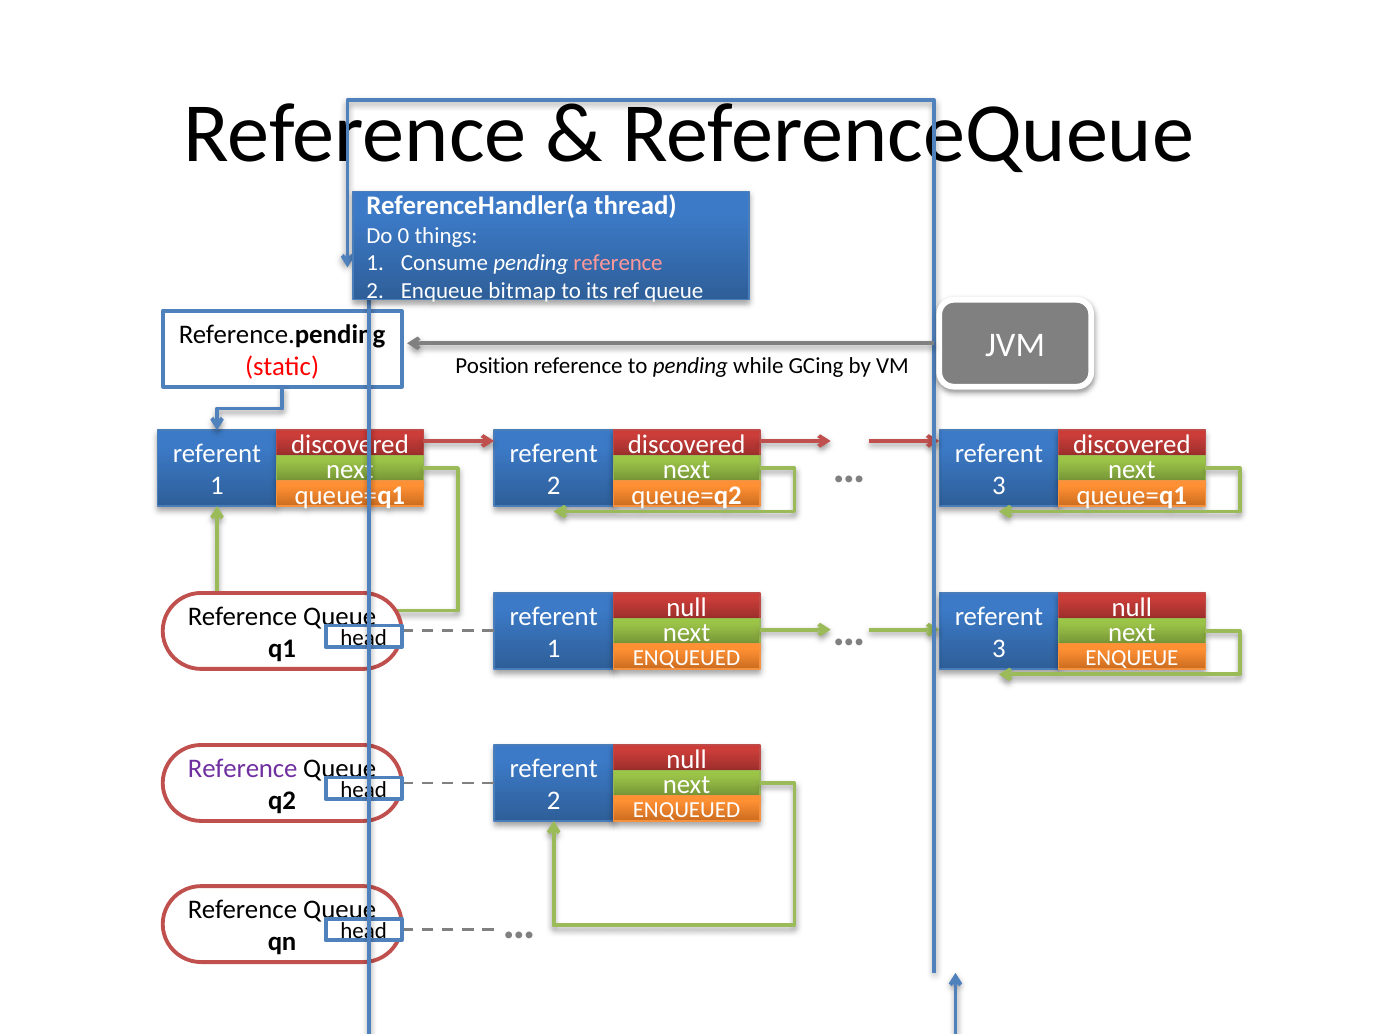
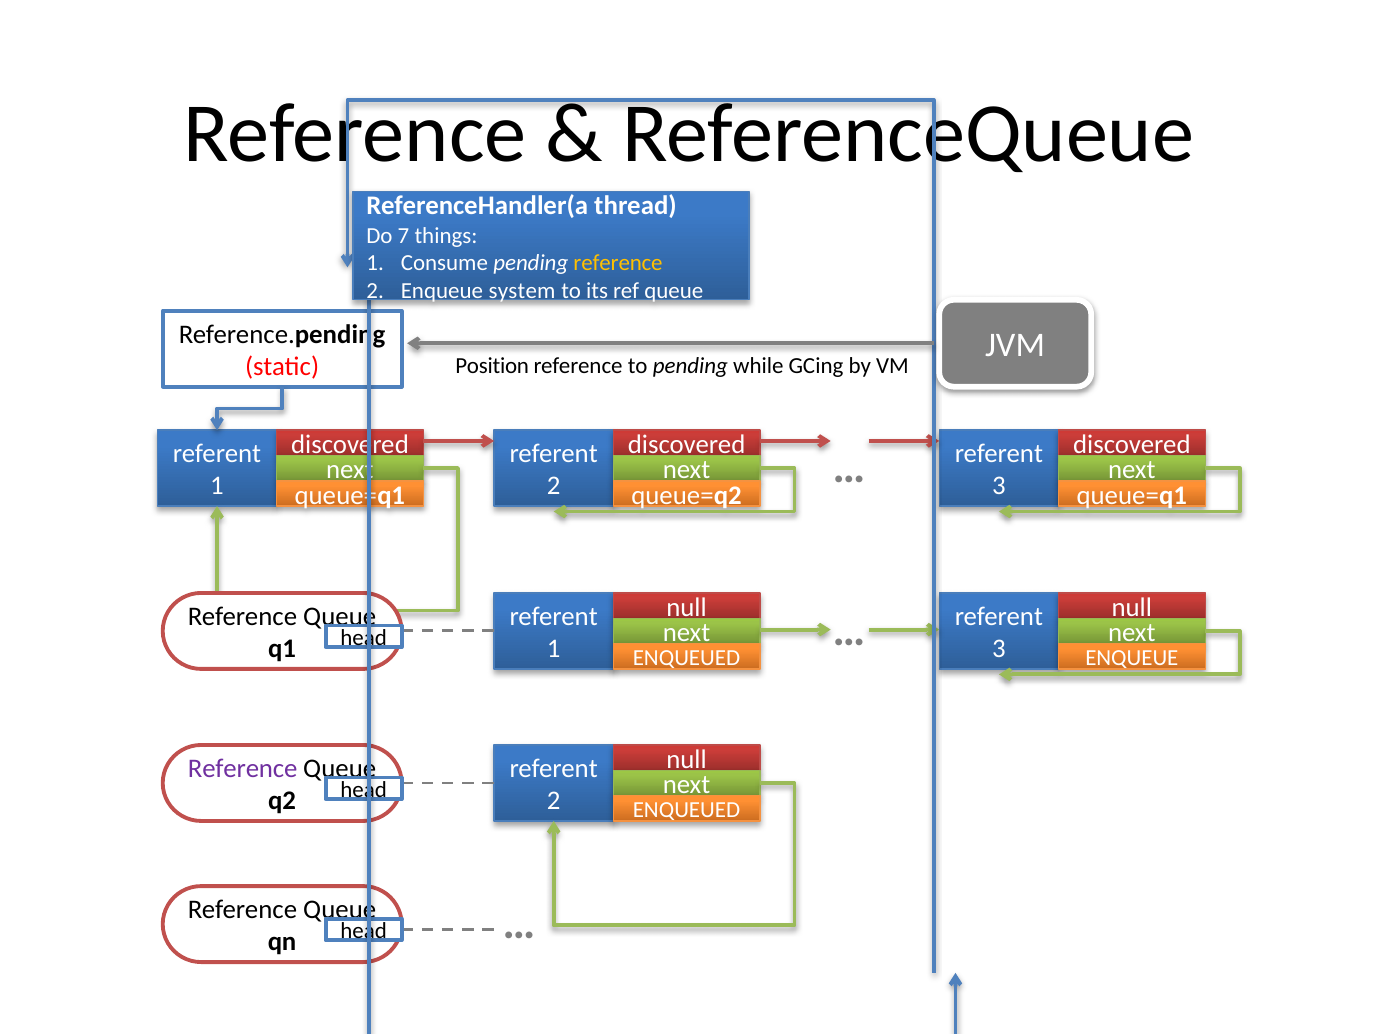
0: 0 -> 7 (403, 236)
reference colour: pink -> yellow (618, 263)
bitmap: bitmap -> system (522, 291)
